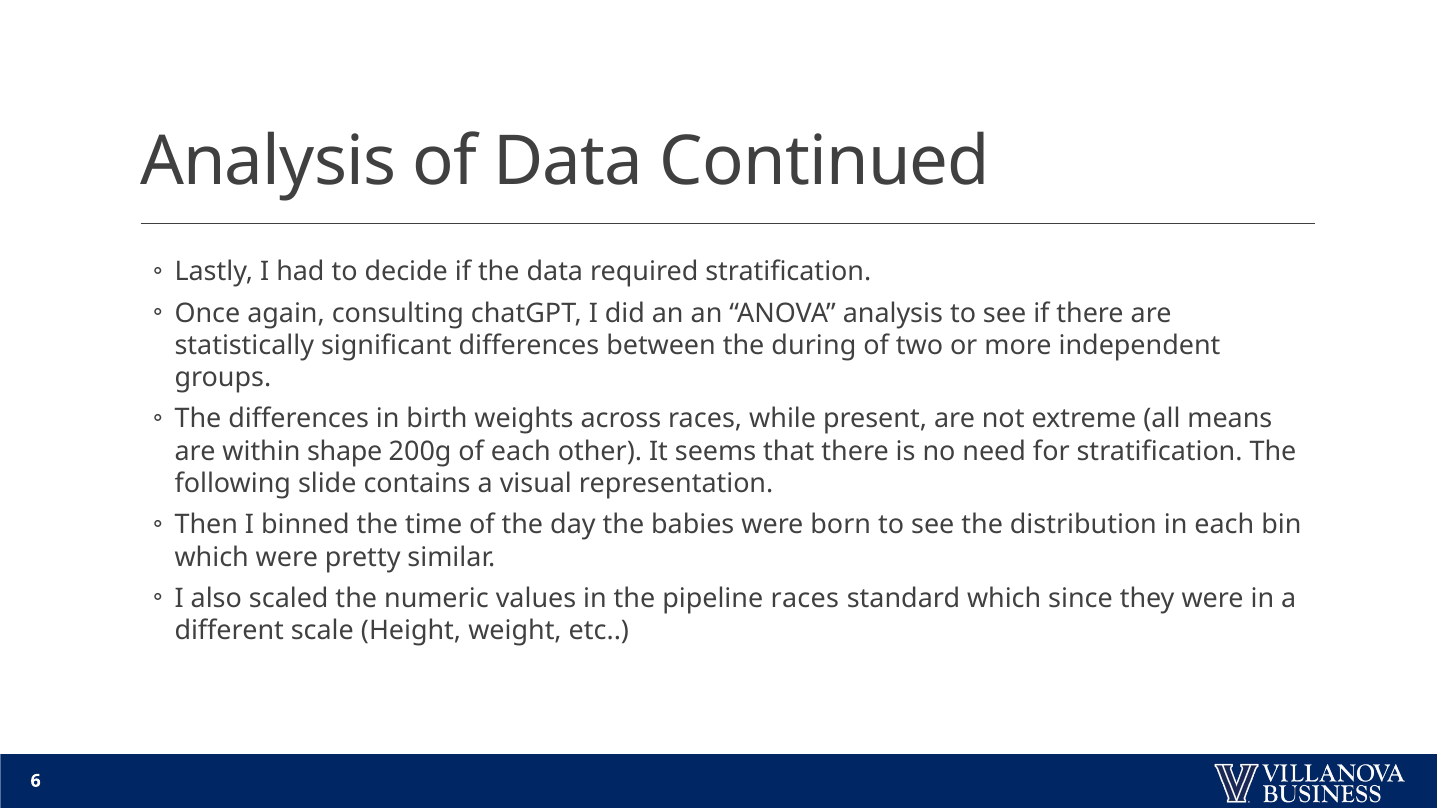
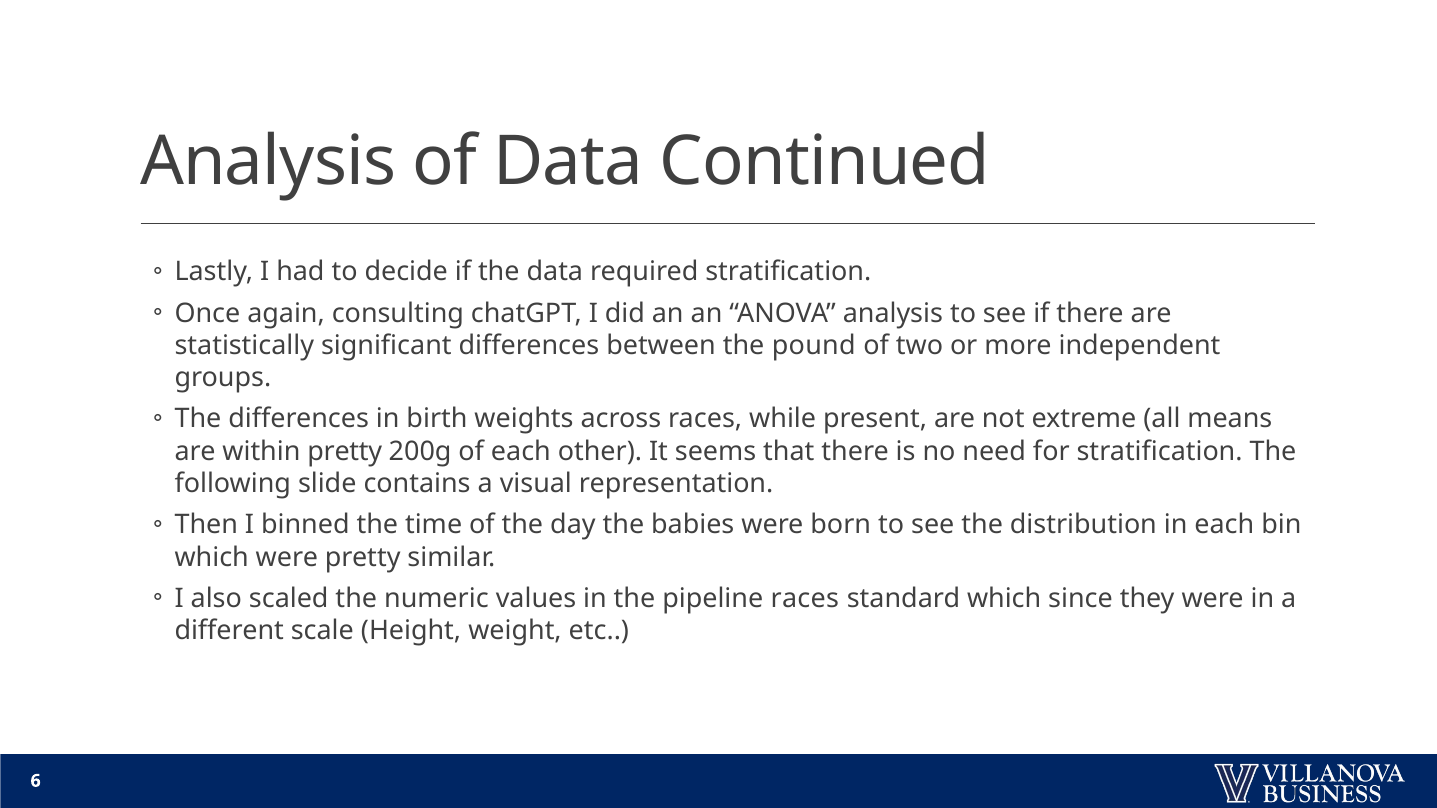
during: during -> pound (814, 346)
within shape: shape -> pretty (345, 452)
